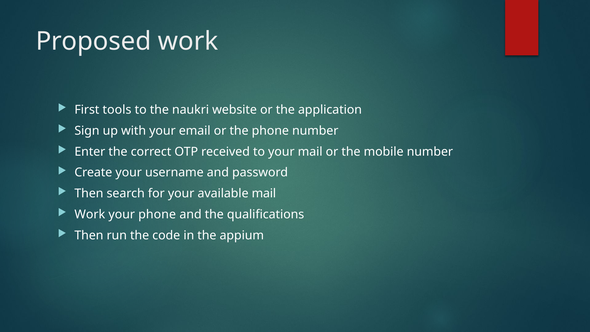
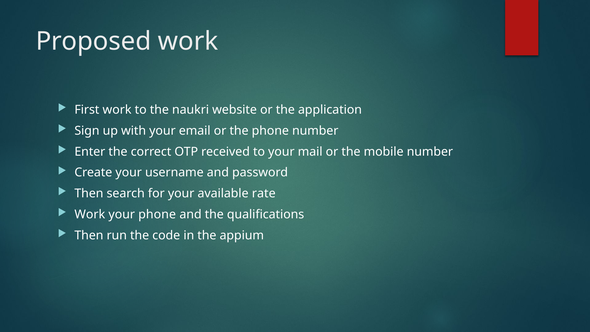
First tools: tools -> work (117, 110)
available mail: mail -> rate (264, 193)
